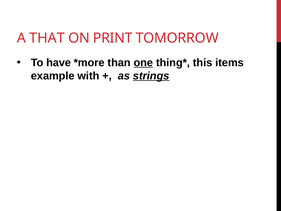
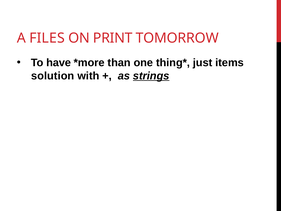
THAT: THAT -> FILES (47, 38)
one underline: present -> none (143, 63)
this: this -> just (203, 63)
example: example -> solution (53, 76)
